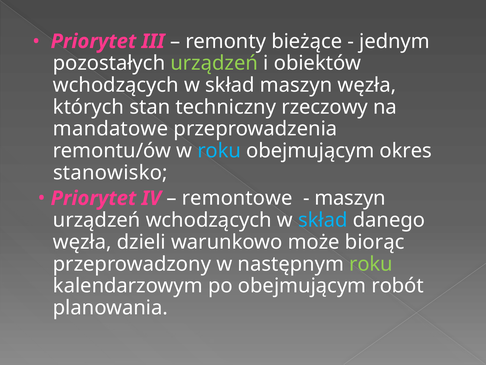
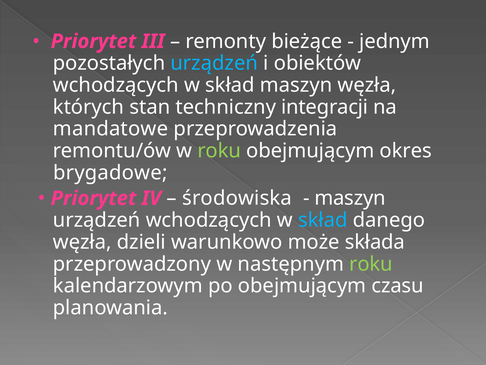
urządzeń colour: light green -> light blue (214, 63)
rzeczowy: rzeczowy -> integracji (325, 107)
roku colour: light blue -> light green (219, 151)
stanowisko: stanowisko -> brygadowe (110, 173)
remontowe: remontowe -> środowiska (237, 198)
biorąc: biorąc -> składa (375, 242)
robót: robót -> czasu (398, 285)
